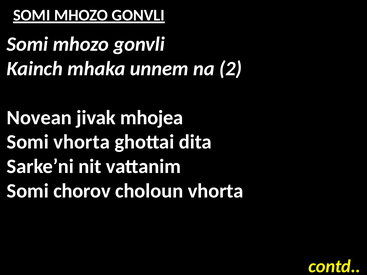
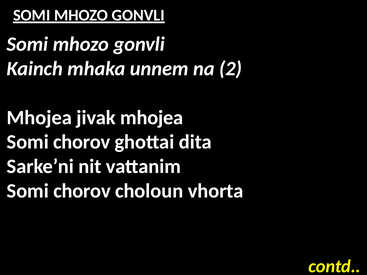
Novean: Novean -> Mhojea (39, 118)
vhorta: vhorta -> chorov (82, 142)
